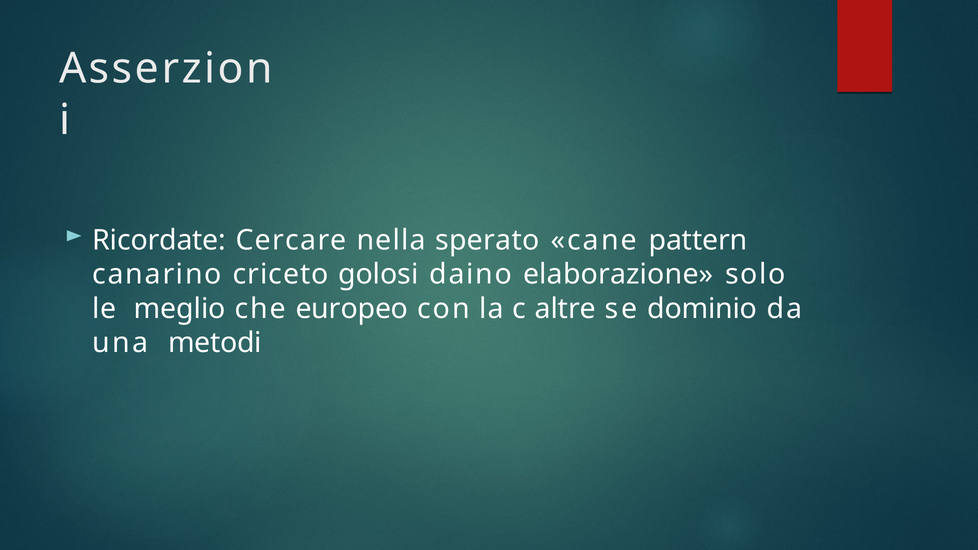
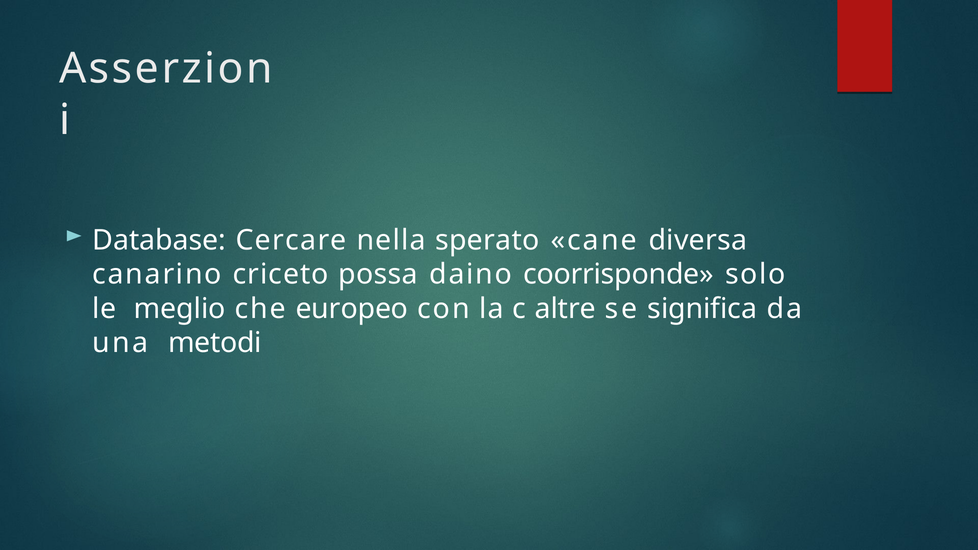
Ricordate: Ricordate -> Database (159, 240)
pattern: pattern -> diversa (698, 240)
golosi: golosi -> possa (378, 275)
elaborazione: elaborazione -> coorrisponde (618, 275)
dominio: dominio -> significa (702, 309)
